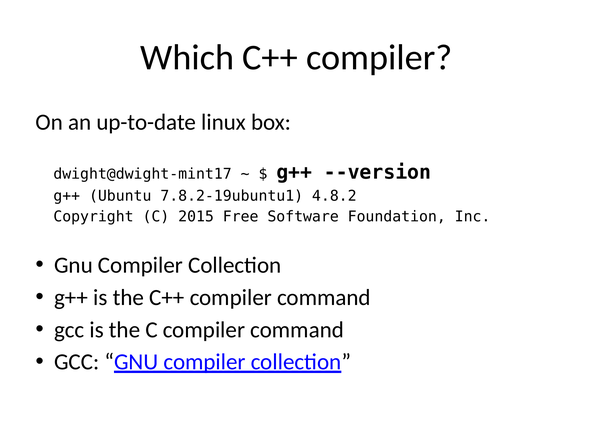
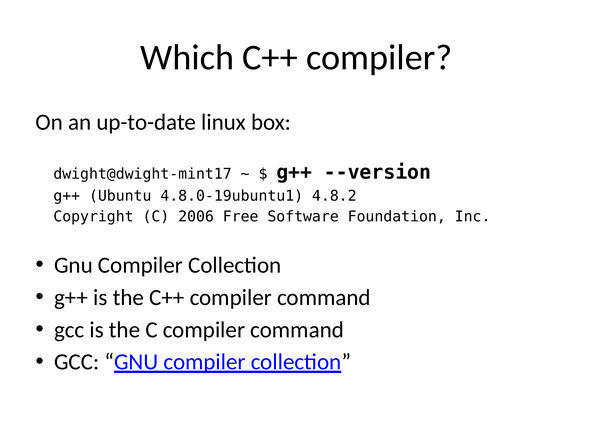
7.8.2-19ubuntu1: 7.8.2-19ubuntu1 -> 4.8.0-19ubuntu1 (232, 196)
2015: 2015 -> 2006 (196, 216)
